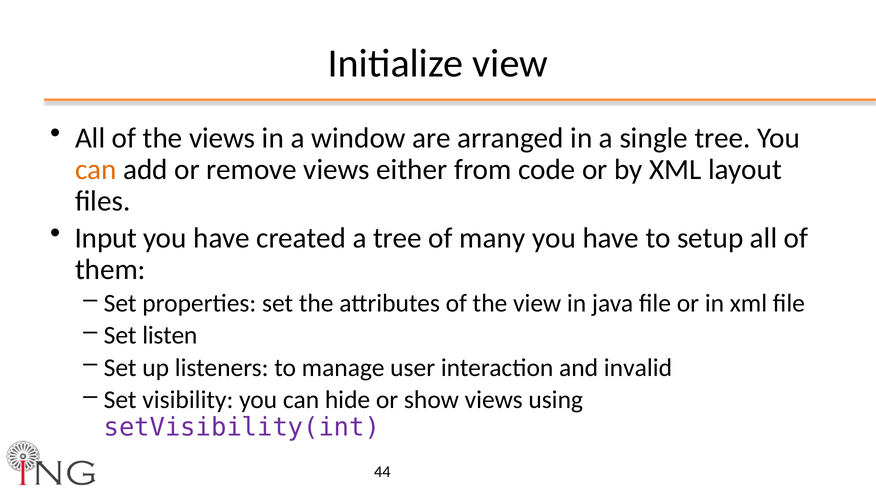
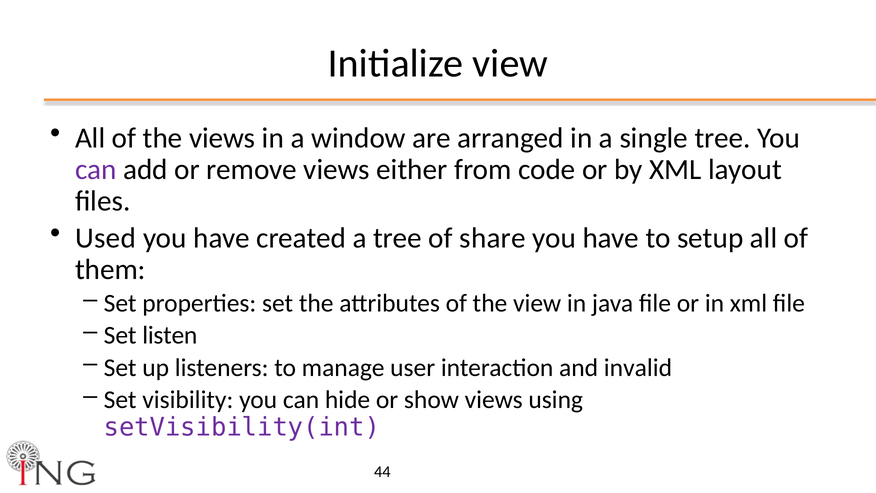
can colour: orange -> purple (96, 169)
Input: Input -> Used (106, 238)
many: many -> share (492, 238)
